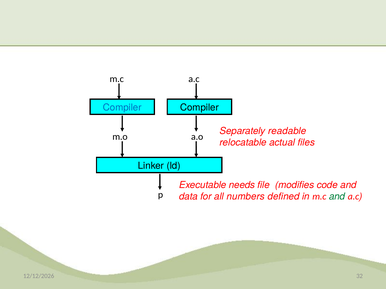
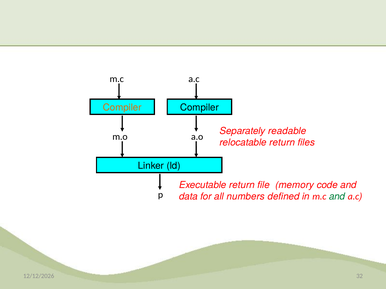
Compiler colour: blue -> orange (122, 108)
relocatable actual: actual -> return (282, 143)
Executable needs: needs -> return (242, 185)
modifies: modifies -> memory (295, 185)
